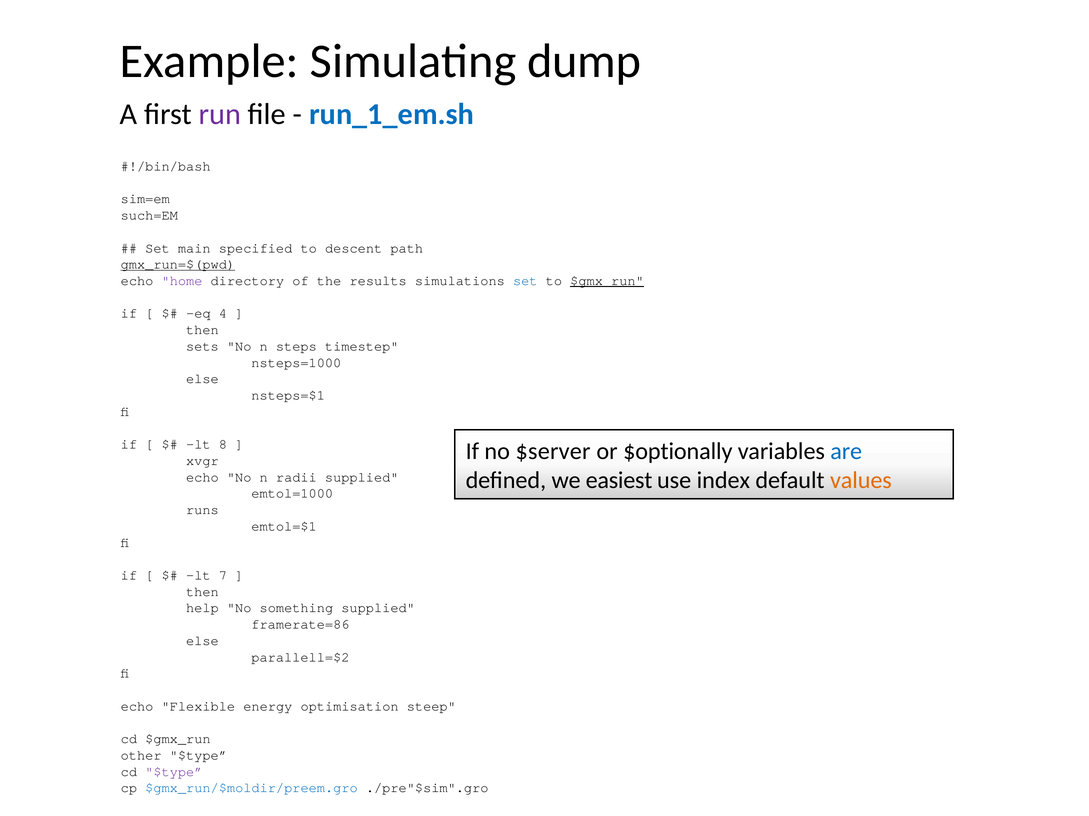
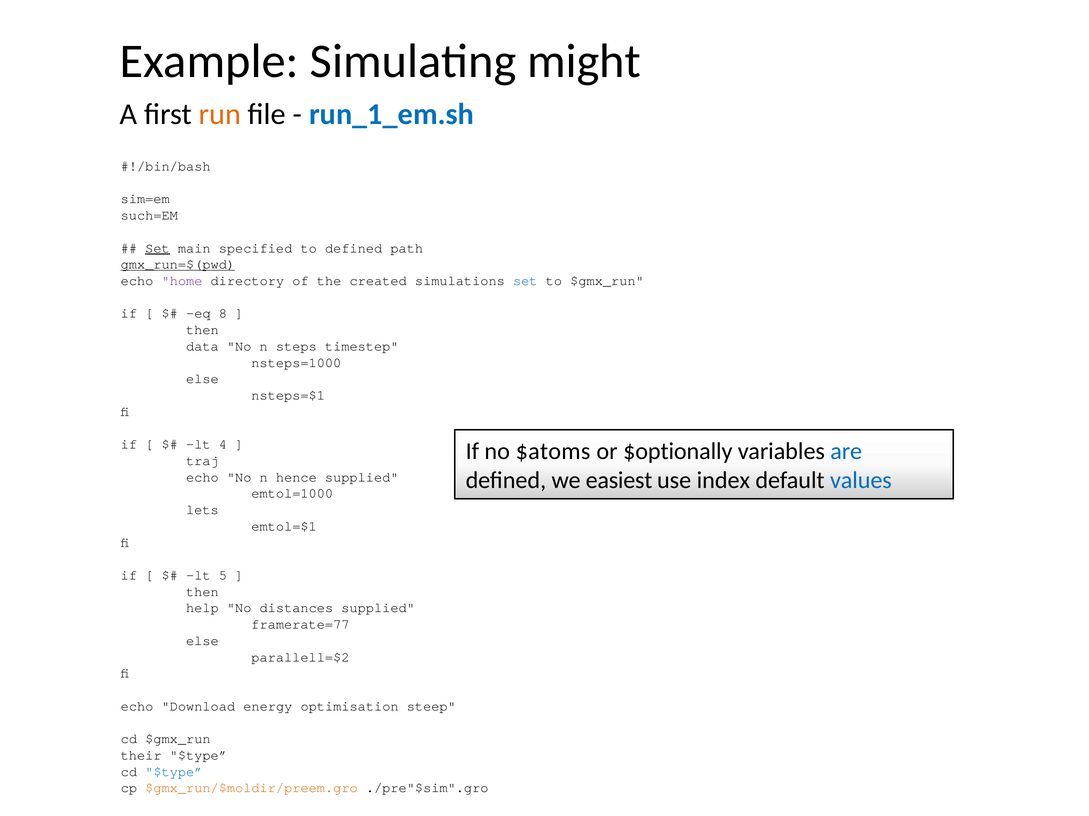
dump: dump -> might (584, 61)
run colour: purple -> orange (220, 114)
Set underline: none -> present (157, 248)
to descent: descent -> defined (354, 248)
results: results -> created (378, 281)
$gmx_run underline: present -> none (607, 281)
4: 4 -> 8 (223, 314)
sets: sets -> data (202, 347)
8: 8 -> 4 (223, 445)
$server: $server -> $atoms (553, 452)
xvgr: xvgr -> traj (202, 461)
values colour: orange -> blue (861, 481)
radii: radii -> hence (296, 478)
runs: runs -> lets (202, 510)
7: 7 -> 5 (223, 576)
something: something -> distances (296, 609)
framerate=86: framerate=86 -> framerate=77 (300, 625)
Flexible: Flexible -> Download (198, 707)
other: other -> their (141, 756)
$type colour: purple -> blue (174, 772)
$gmx_run/$moldir/preem.gro colour: blue -> orange (251, 789)
